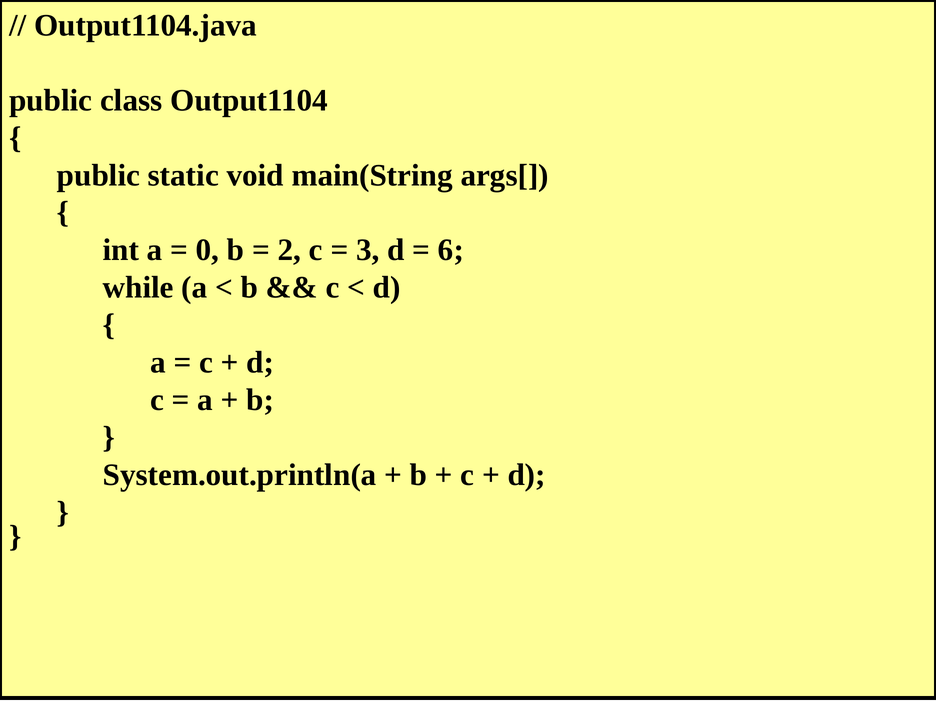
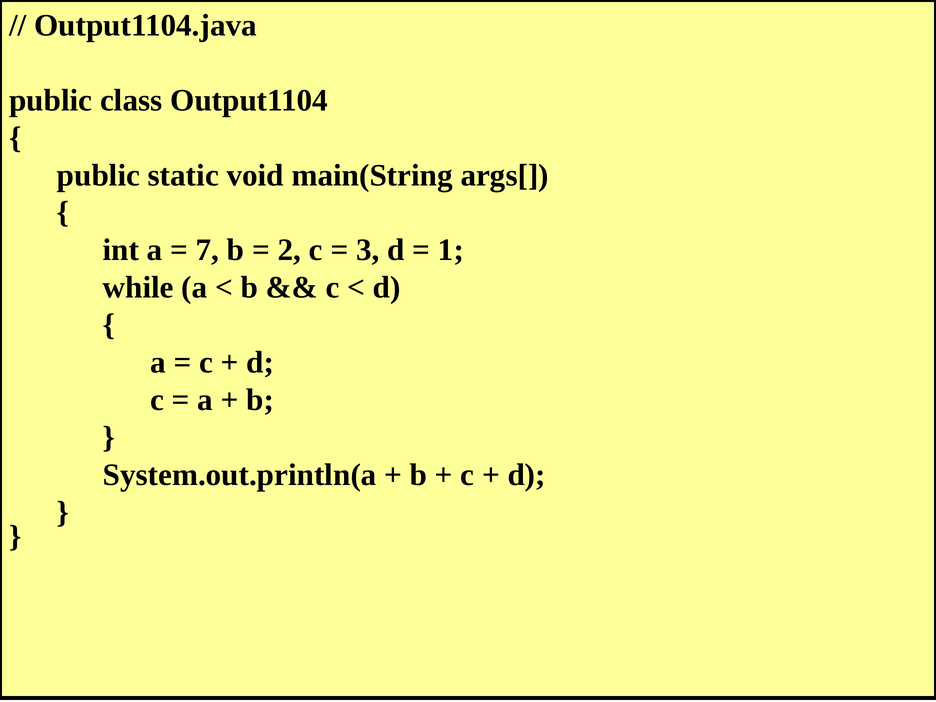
0: 0 -> 7 (208, 250)
6: 6 -> 1 (451, 250)
